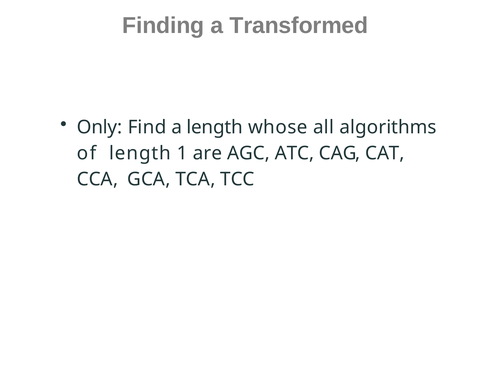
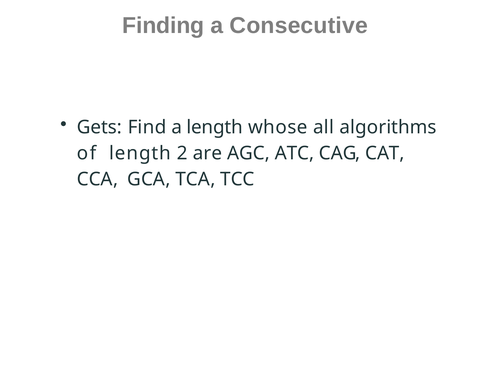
Transformed: Transformed -> Consecutive (299, 26)
Only: Only -> Gets (99, 127)
1: 1 -> 2 (182, 153)
